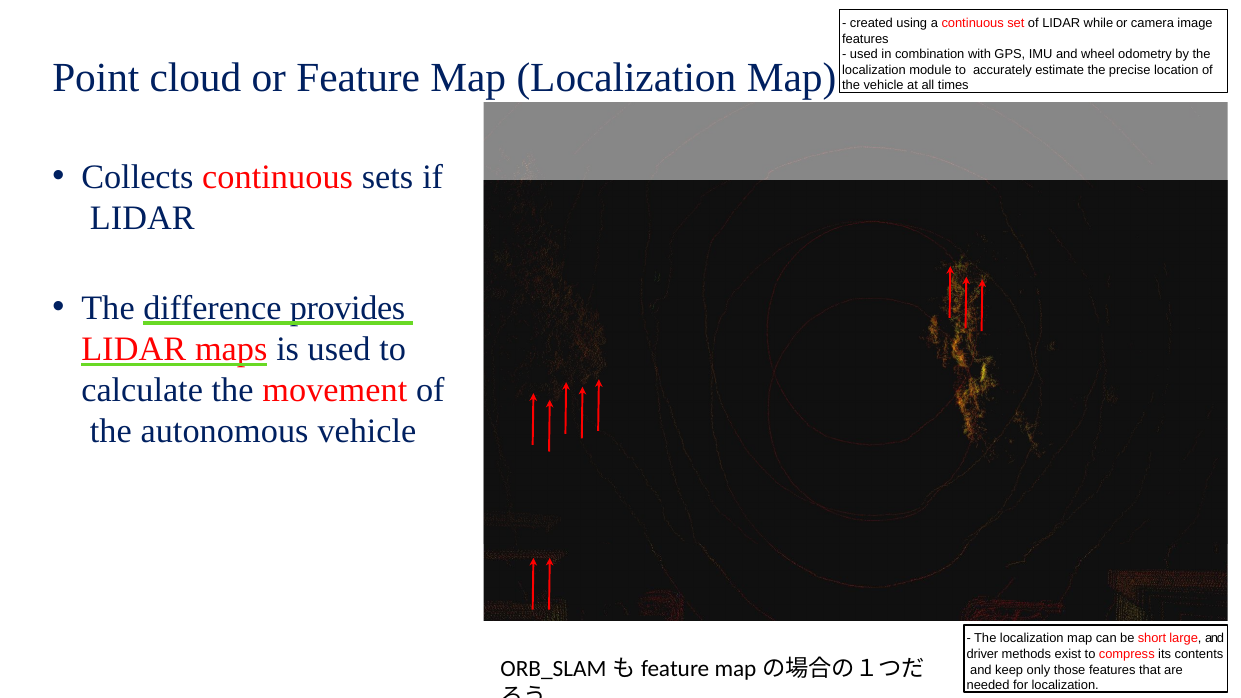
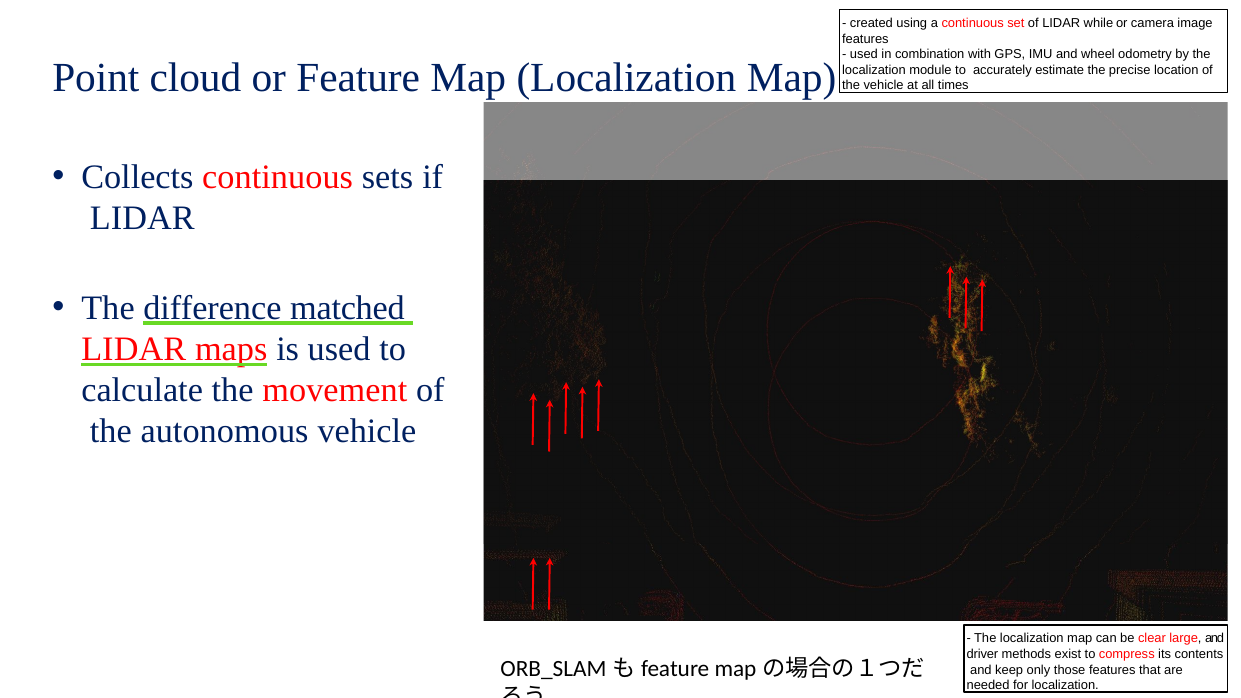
provides: provides -> matched (347, 308)
short: short -> clear (1152, 639)
